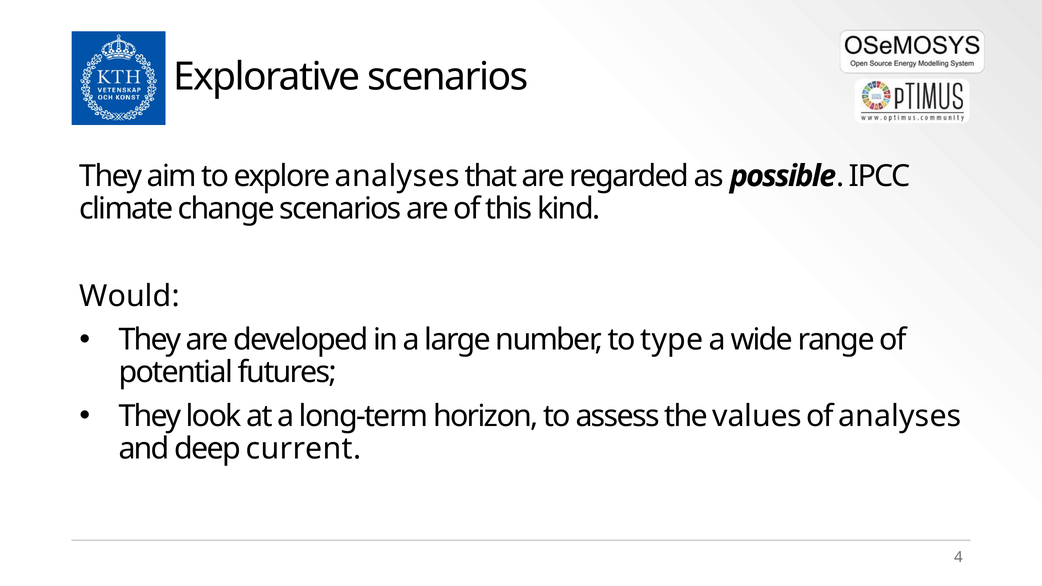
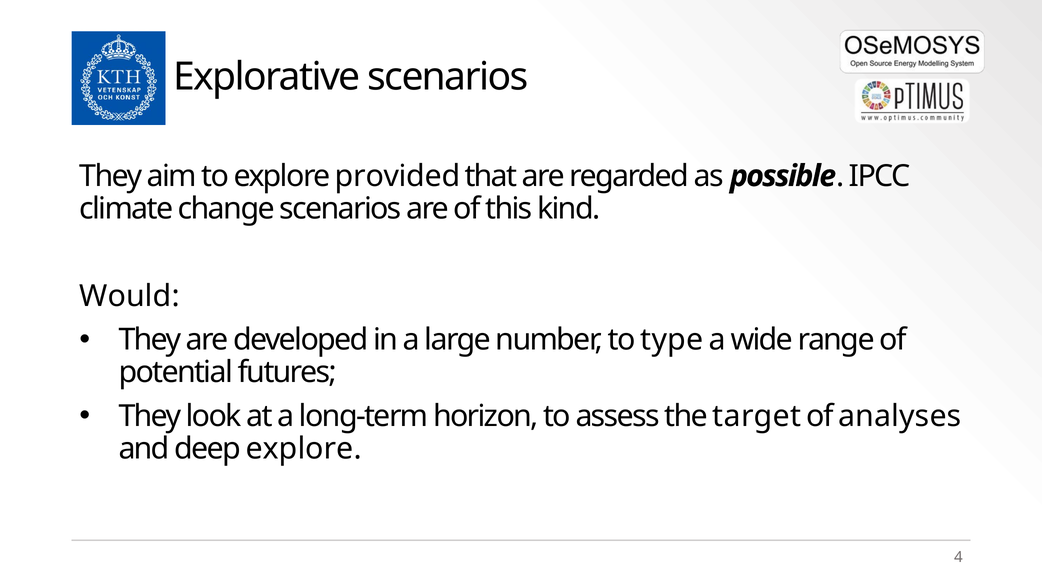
explore analyses: analyses -> provided (398, 176)
values: values -> target (757, 416)
deep current: current -> explore (304, 449)
